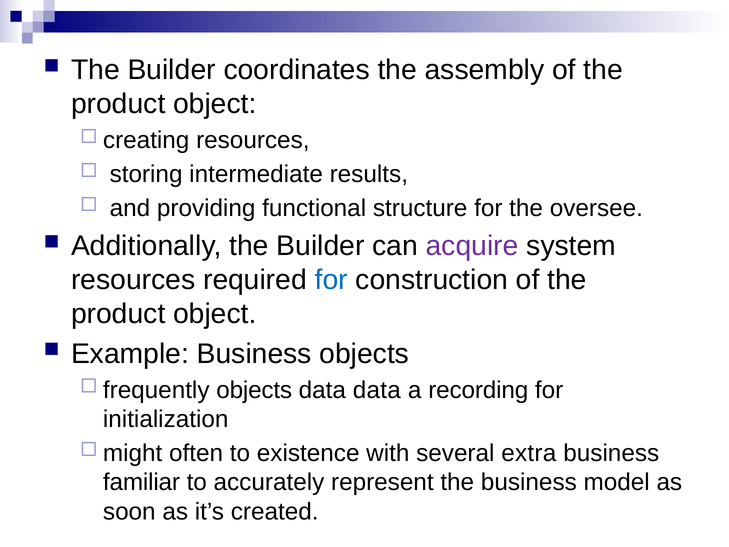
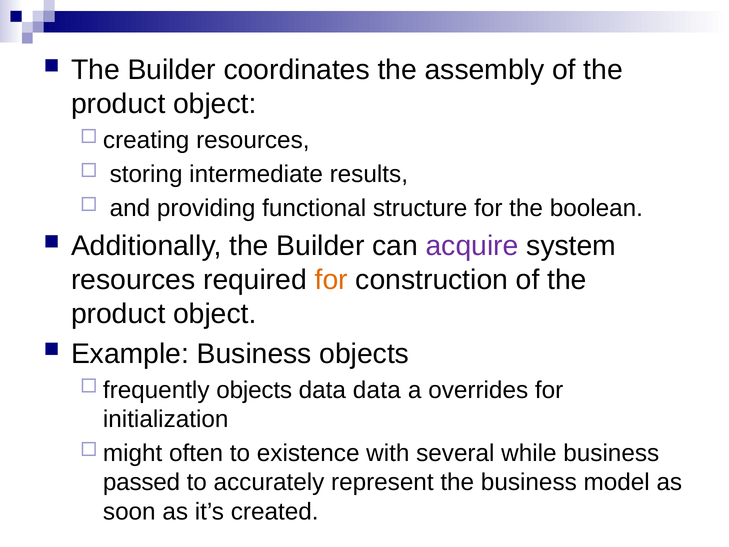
oversee: oversee -> boolean (596, 208)
for colour: blue -> orange (331, 280)
recording: recording -> overrides (478, 390)
extra: extra -> while (529, 453)
familiar: familiar -> passed (142, 482)
